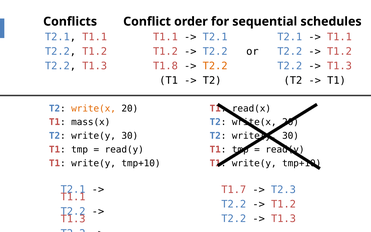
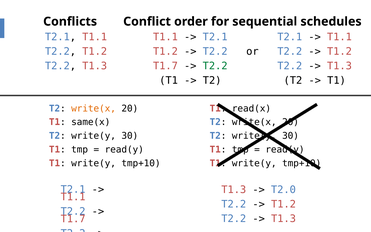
T1.8: T1.8 -> T1.7 (165, 66)
T2.2 colour: orange -> green (215, 66)
mass(x: mass(x -> same(x (91, 122)
T1.7: T1.7 -> T1.3 (234, 190)
T2.3: T2.3 -> T2.0 (283, 190)
T1.3: T1.3 -> T1.7 (73, 219)
